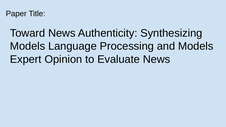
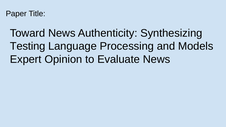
Models: Models -> Testing (28, 46)
